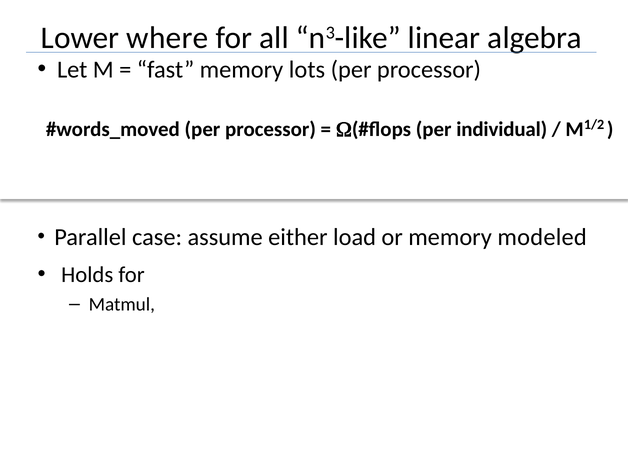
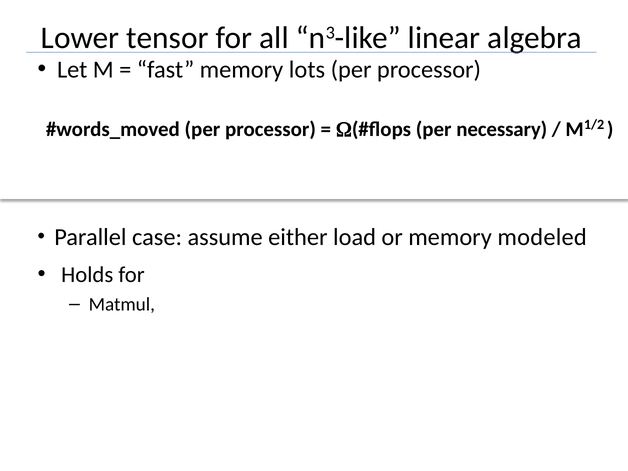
Lower where: where -> tensor (168, 38)
per individual: individual -> necessary (502, 129)
